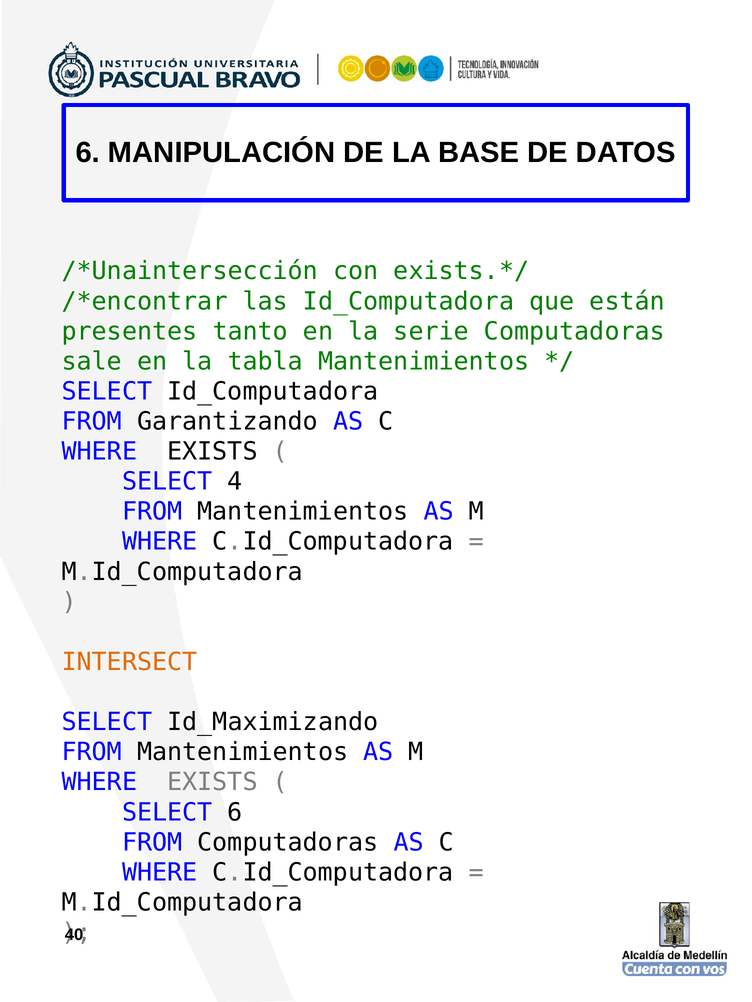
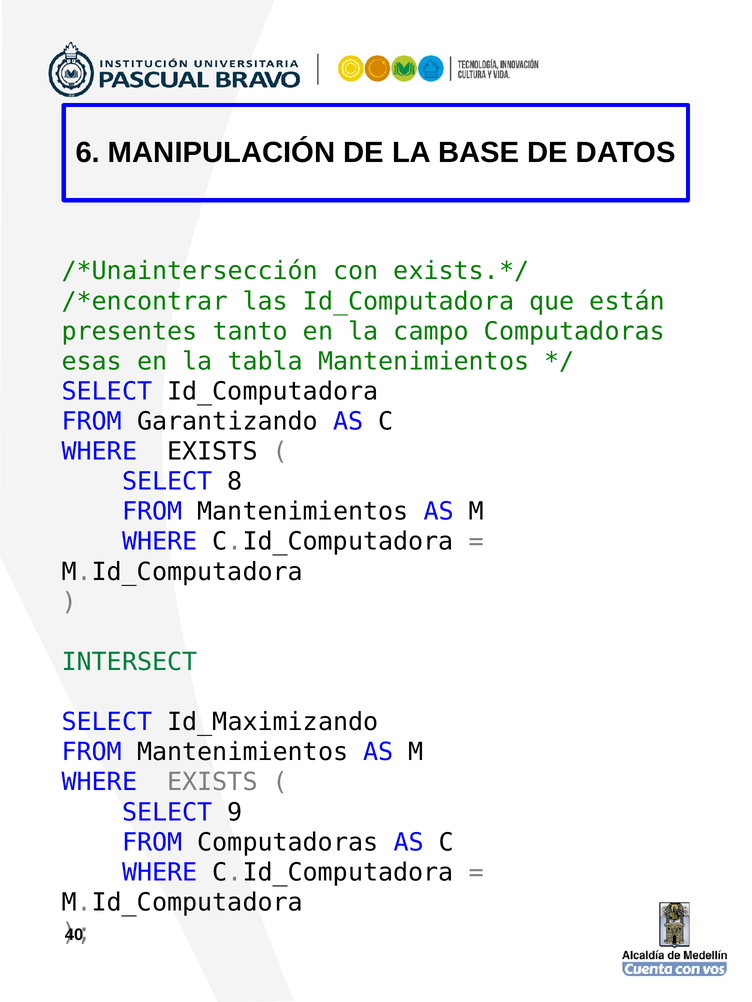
serie: serie -> campo (431, 332)
sale: sale -> esas (92, 362)
4: 4 -> 8 (235, 482)
INTERSECT colour: orange -> green (130, 662)
SELECT 6: 6 -> 9 (235, 813)
